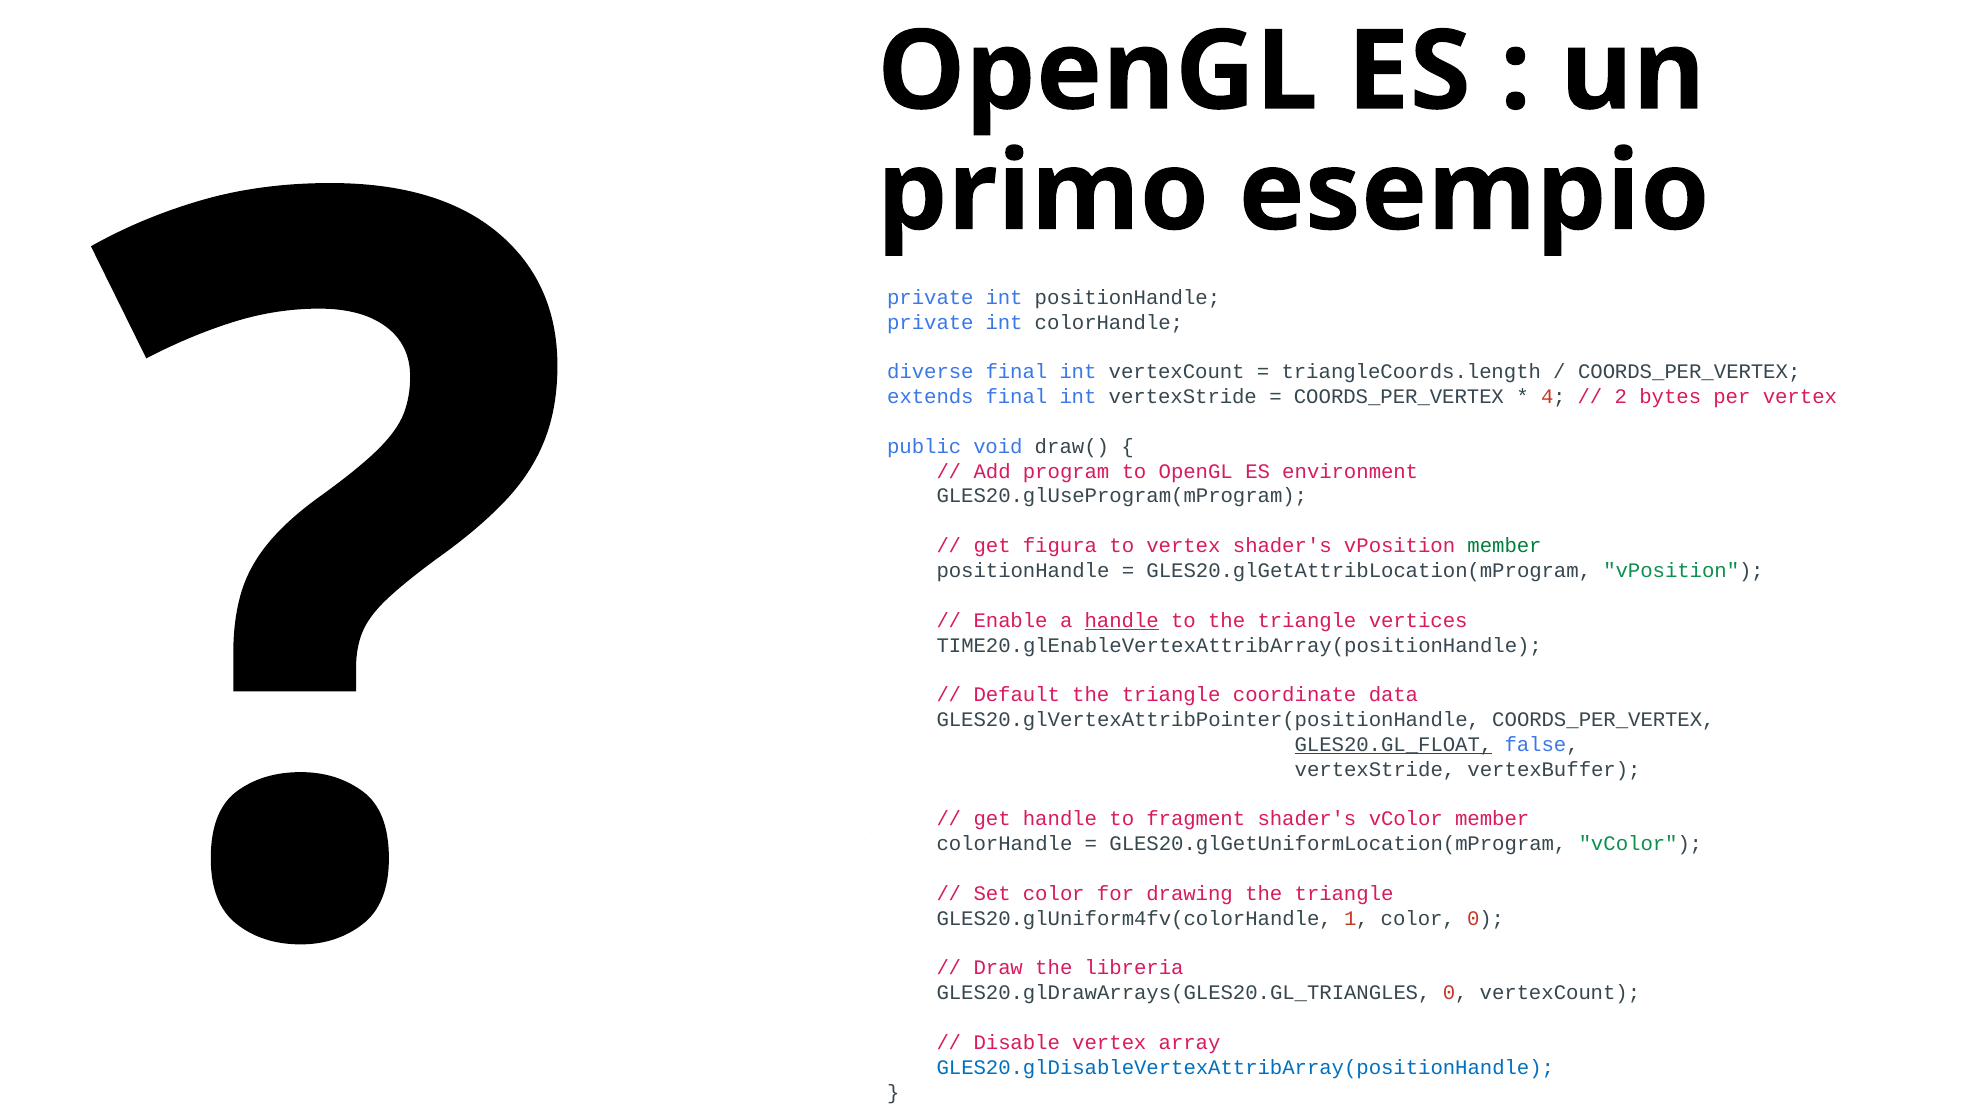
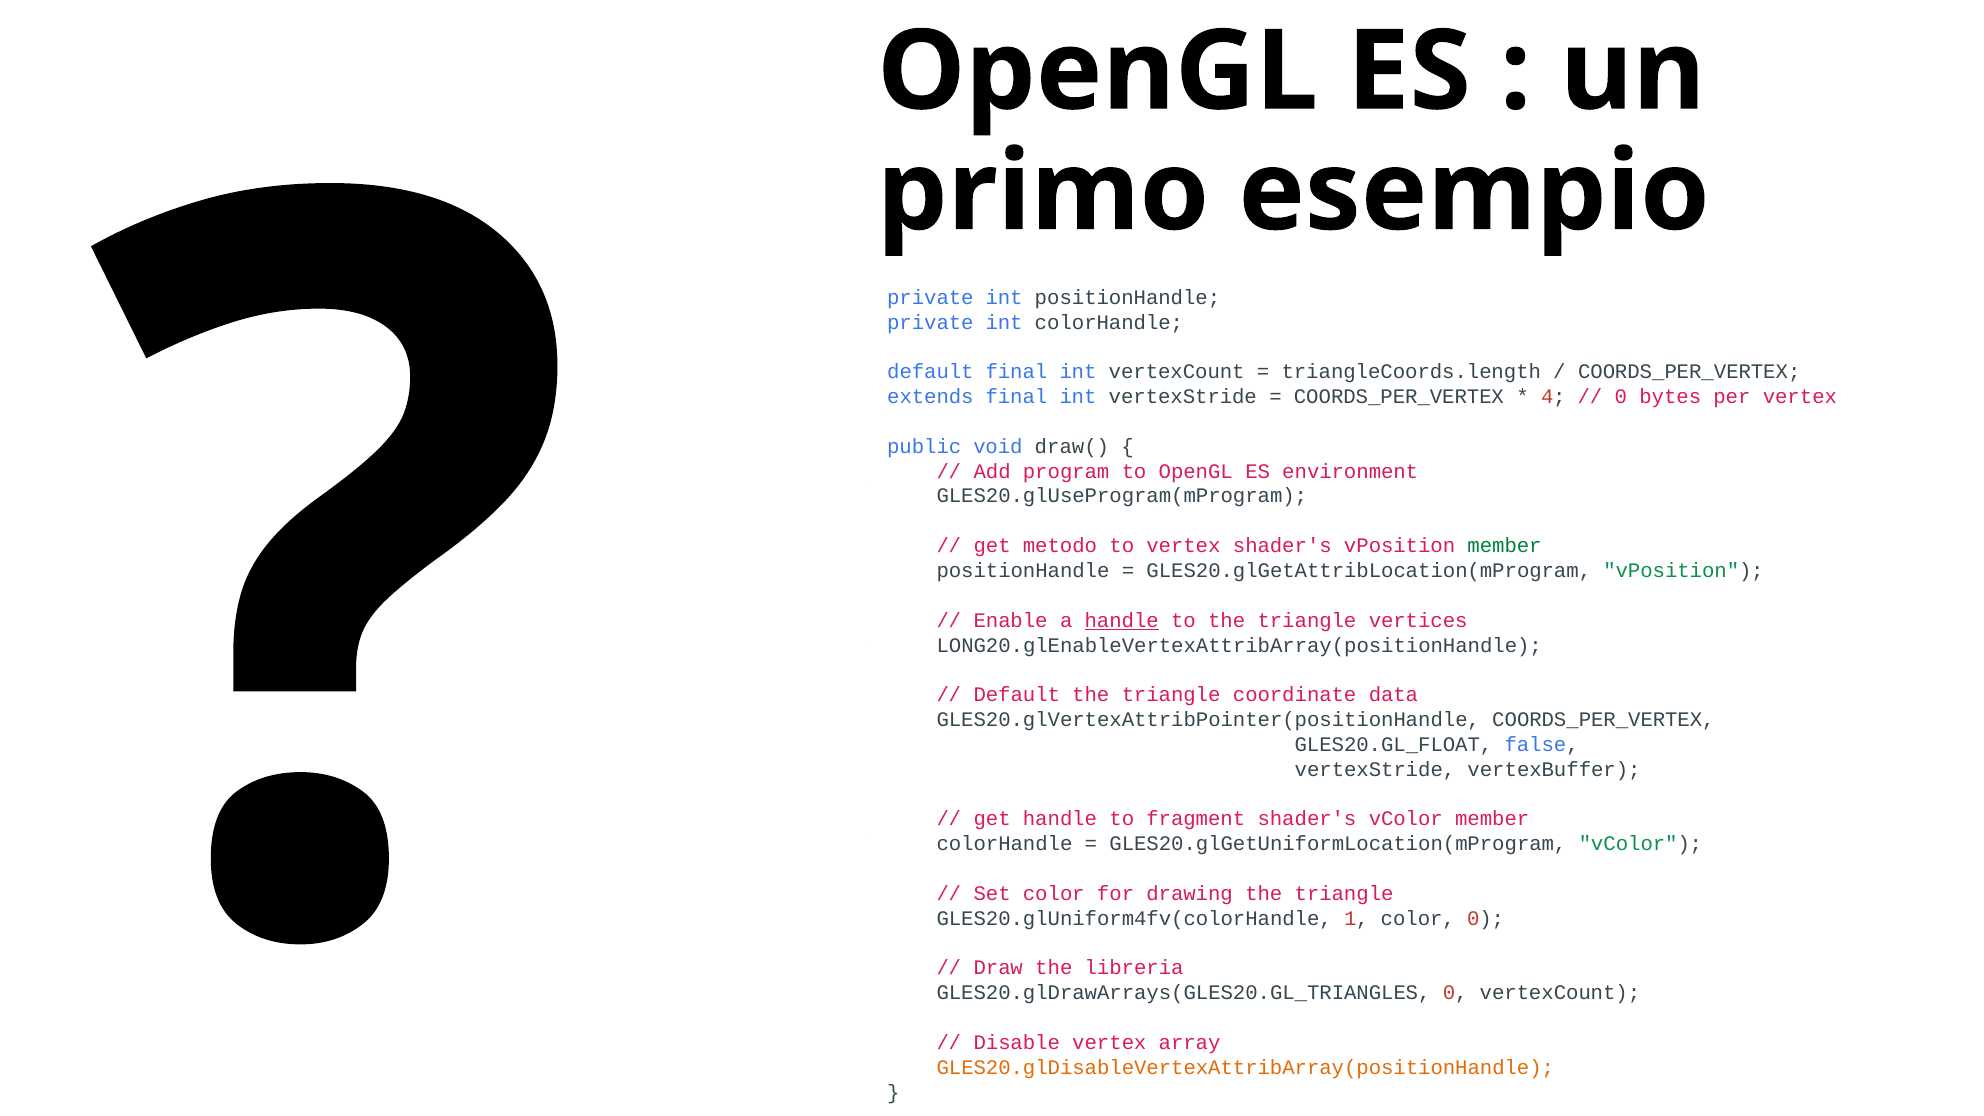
diverse: diverse -> default (930, 372)
2: 2 -> 0 (1621, 397)
figura: figura -> metodo (1060, 546)
TIME20.glEnableVertexAttribArray(positionHandle: TIME20.glEnableVertexAttribArray(positionHandle -> LONG20.glEnableVertexAttribArray(positionHandle (1239, 645)
GLES20.GL_FLOAT underline: present -> none (1393, 744)
GLES20.glDisableVertexAttribArray(positionHandle colour: blue -> orange (1245, 1067)
